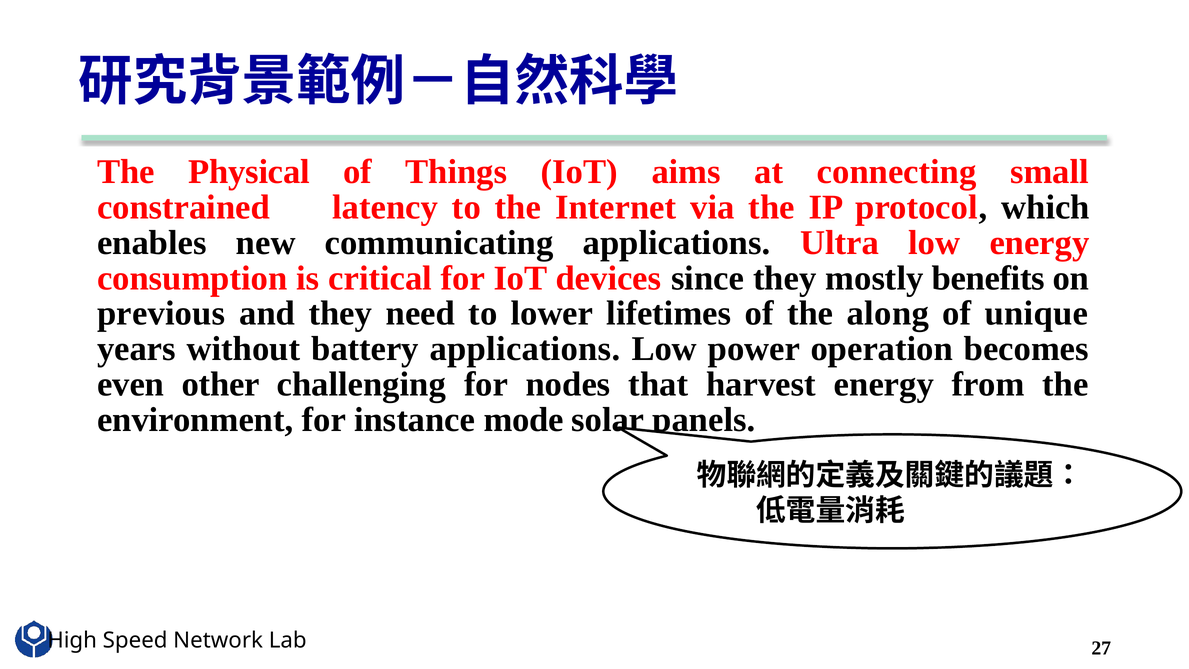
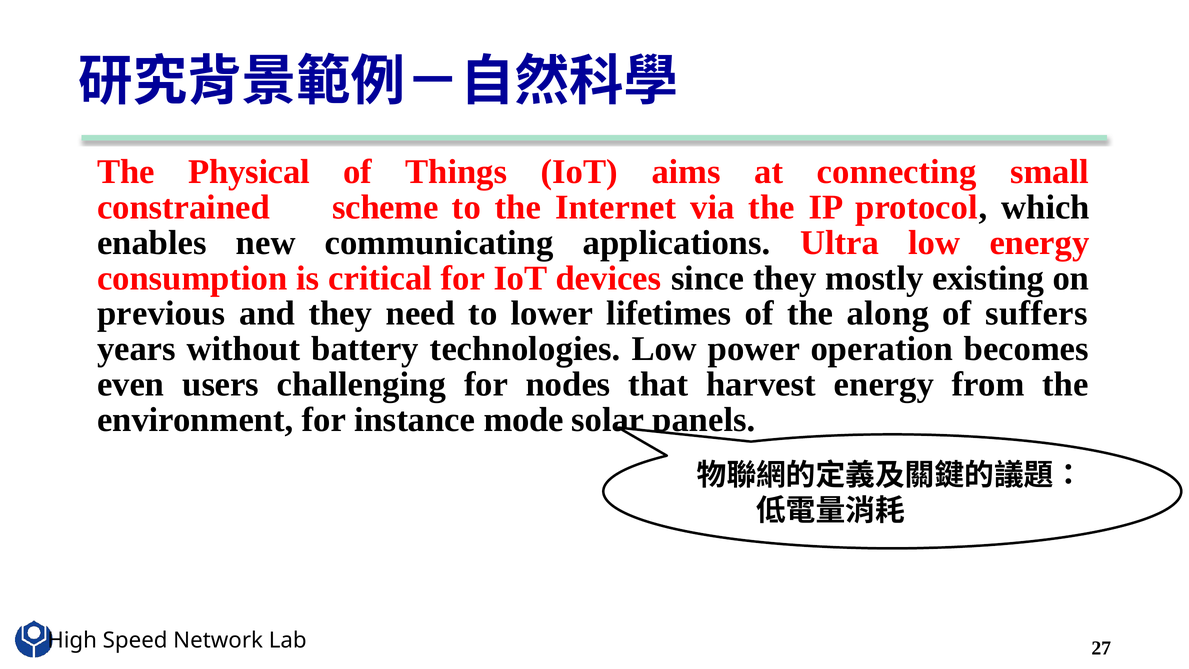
latency: latency -> scheme (385, 207)
benefits: benefits -> existing (988, 278)
unique: unique -> suffers (1036, 313)
battery applications: applications -> technologies (525, 349)
other: other -> users (221, 384)
